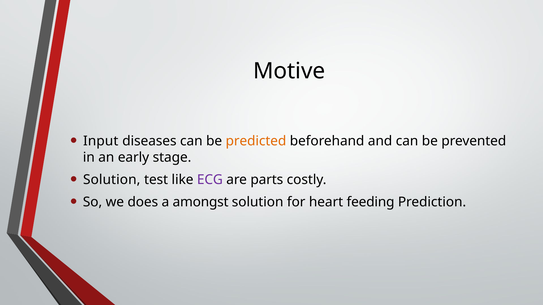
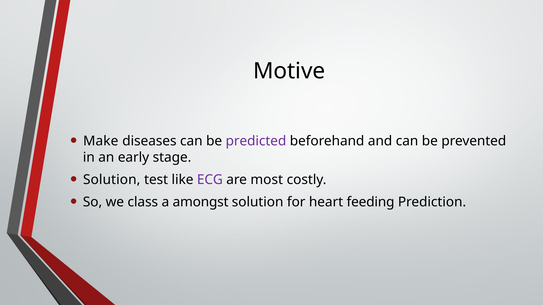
Input: Input -> Make (101, 141)
predicted colour: orange -> purple (256, 141)
parts: parts -> most (267, 180)
does: does -> class (143, 202)
